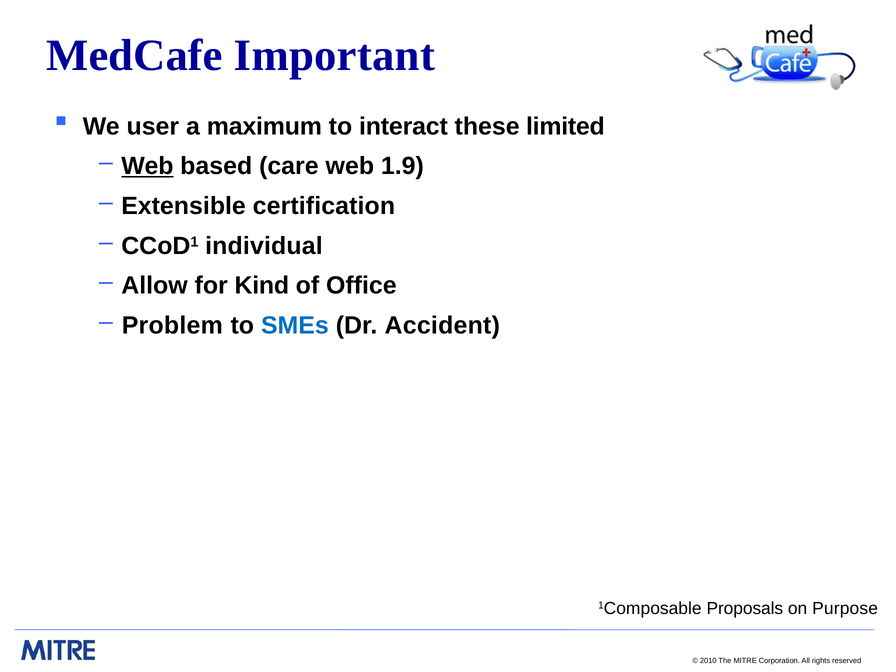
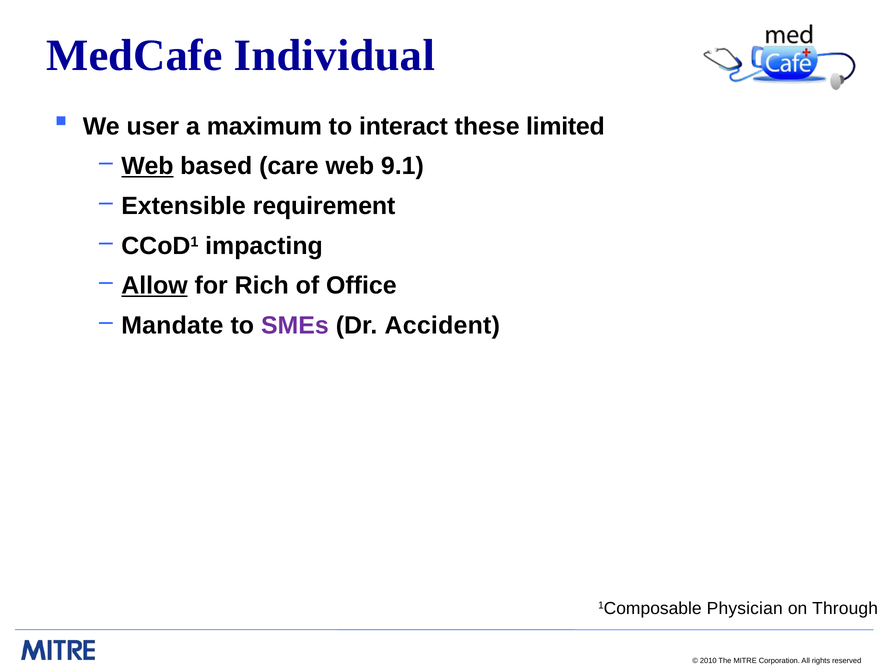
Important: Important -> Individual (334, 55)
1.9: 1.9 -> 9.1 (402, 166)
certification: certification -> requirement (324, 206)
individual: individual -> impacting (264, 246)
Allow underline: none -> present (154, 286)
Kind: Kind -> Rich (262, 286)
Problem: Problem -> Mandate (172, 326)
SMEs colour: blue -> purple (295, 326)
Proposals: Proposals -> Physician (745, 608)
Purpose: Purpose -> Through (845, 608)
